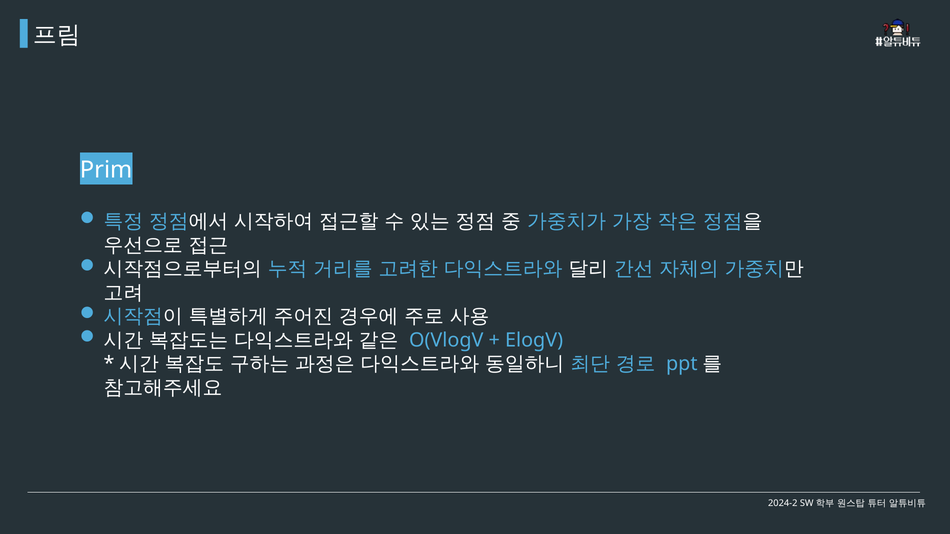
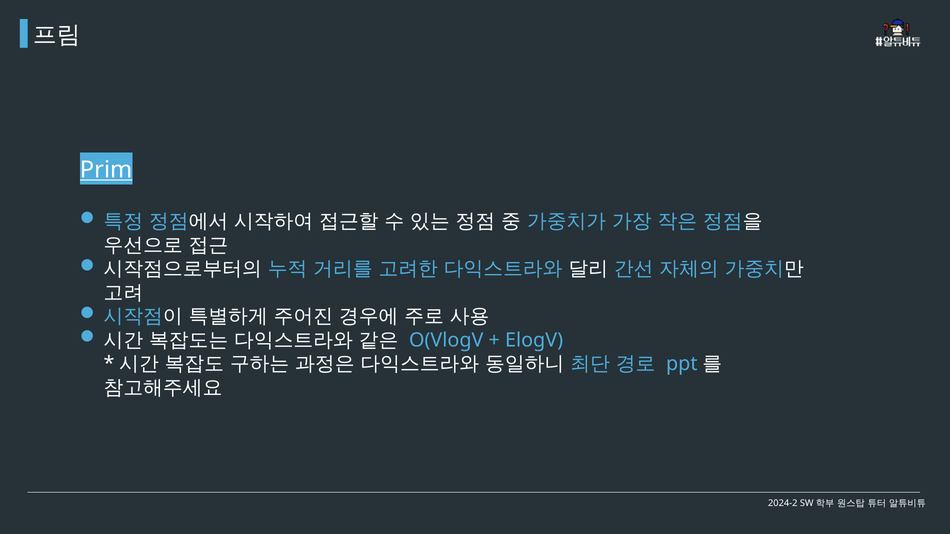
Prim underline: none -> present (106, 170)
